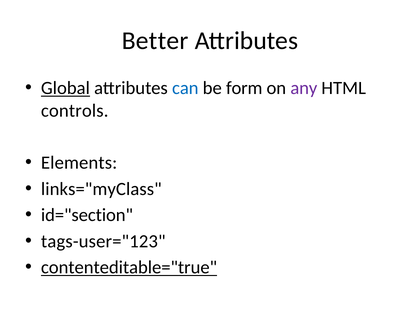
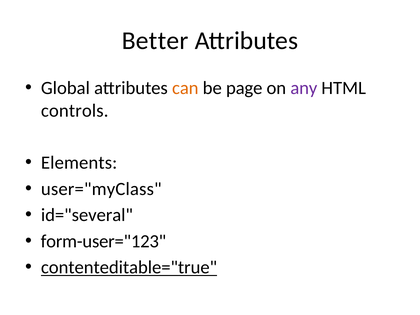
Global underline: present -> none (65, 88)
can colour: blue -> orange (185, 88)
form: form -> page (244, 88)
links="myClass: links="myClass -> user="myClass (101, 189)
id="section: id="section -> id="several (87, 215)
tags-user="123: tags-user="123 -> form-user="123 (103, 241)
